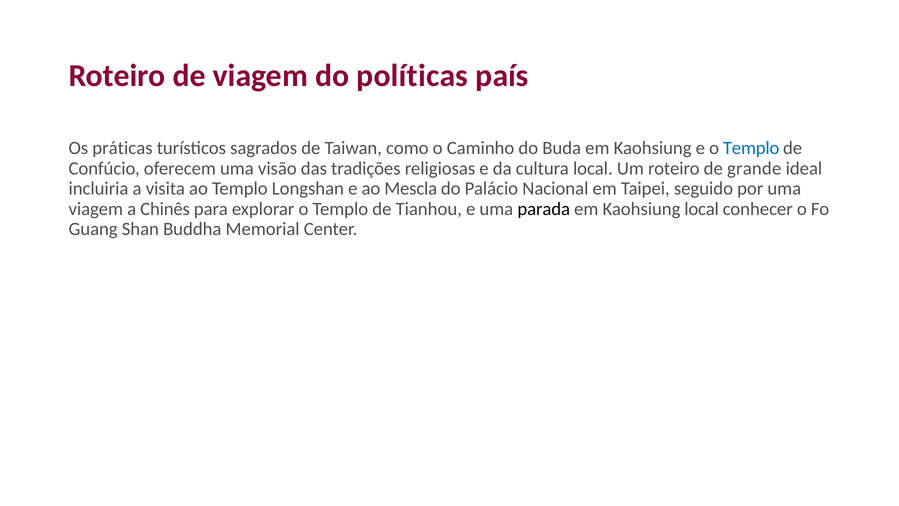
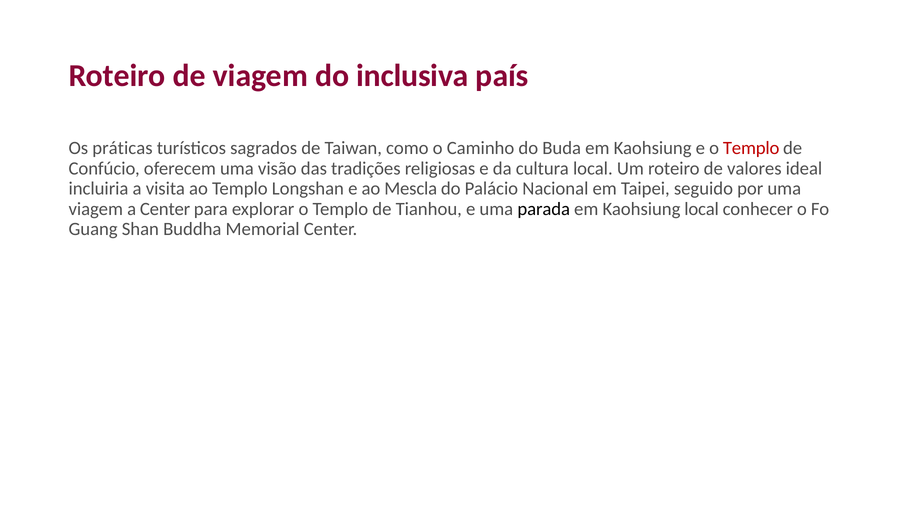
políticas: políticas -> inclusiva (412, 76)
Templo colour: blue -> red (751, 148)
grande: grande -> valores (754, 168)
a Chinês: Chinês -> Center (165, 209)
